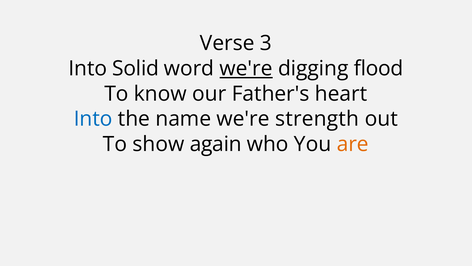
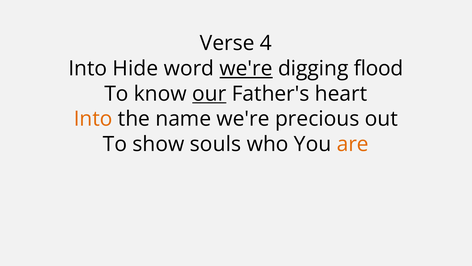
3: 3 -> 4 (266, 43)
Solid: Solid -> Hide (135, 68)
our underline: none -> present (209, 94)
Into colour: blue -> orange (93, 119)
strength: strength -> precious (317, 119)
again: again -> souls (215, 144)
